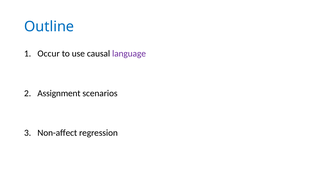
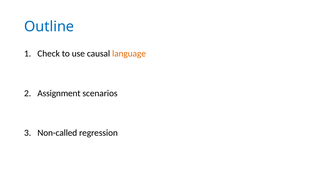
Occur: Occur -> Check (49, 53)
language colour: purple -> orange (129, 53)
Non-affect: Non-affect -> Non-called (57, 133)
